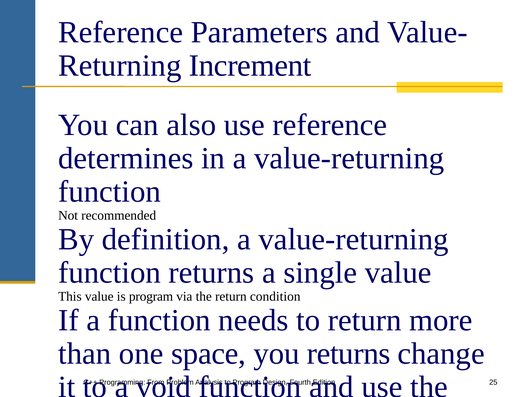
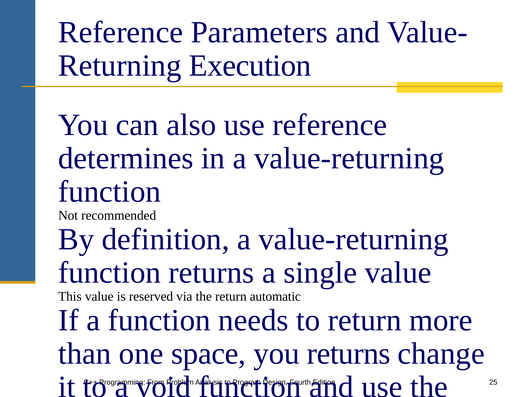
Increment: Increment -> Execution (250, 66)
is program: program -> reserved (151, 296)
condition: condition -> automatic (275, 296)
